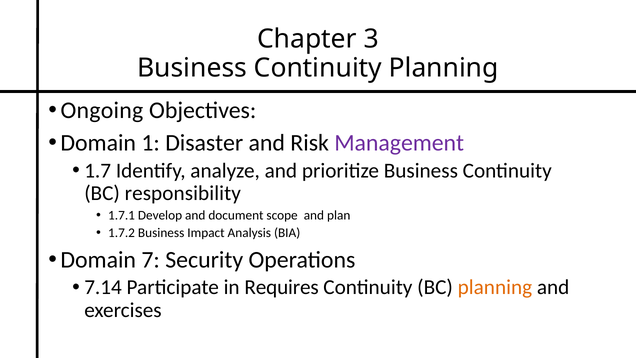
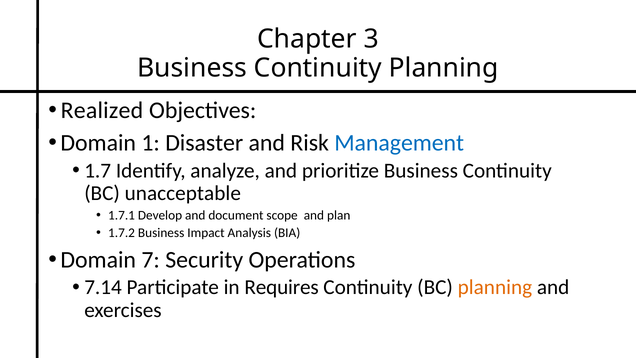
Ongoing: Ongoing -> Realized (102, 110)
Management colour: purple -> blue (399, 143)
responsibility: responsibility -> unacceptable (183, 193)
